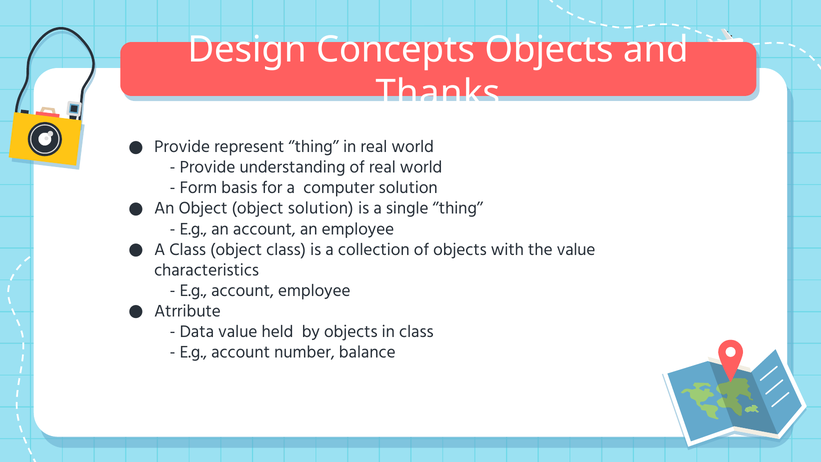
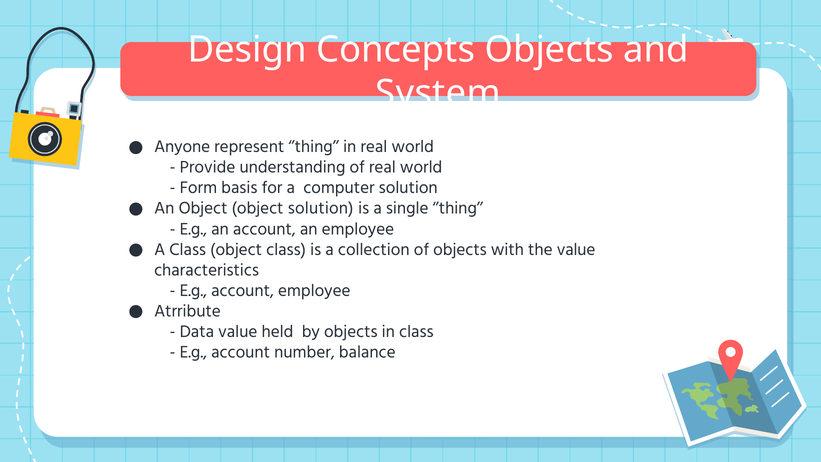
Thanks: Thanks -> System (438, 93)
Provide: Provide -> Anyone (182, 147)
